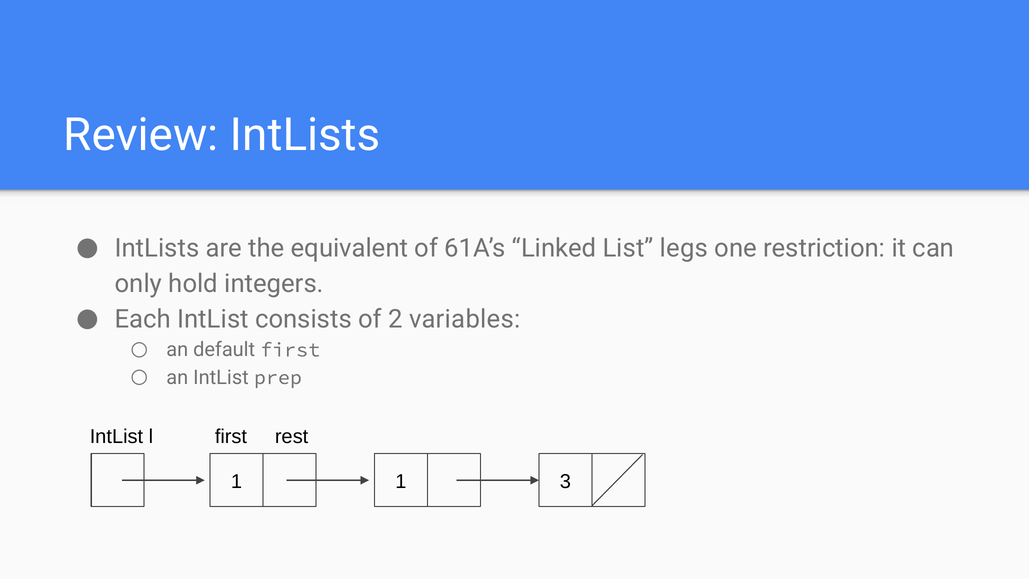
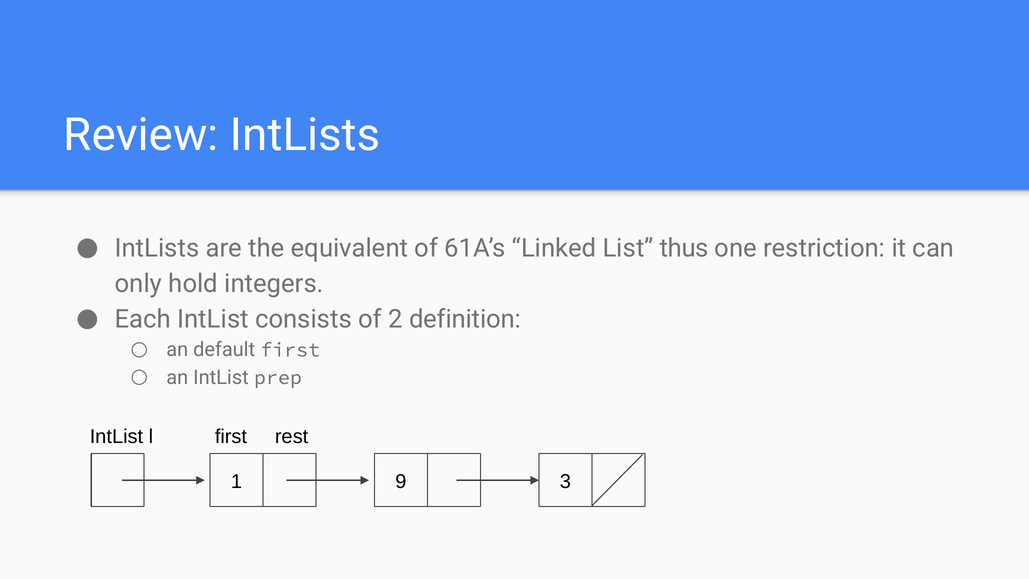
legs: legs -> thus (684, 248)
variables: variables -> definition (465, 319)
1 1: 1 -> 9 (401, 481)
